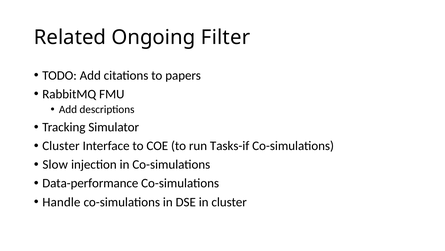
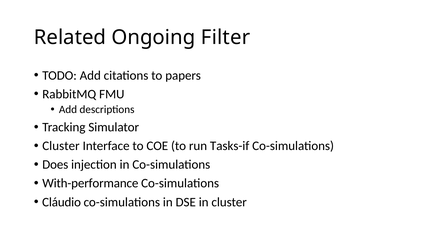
Slow: Slow -> Does (55, 164)
Data-performance: Data-performance -> With-performance (90, 183)
Handle: Handle -> Cláudio (62, 202)
